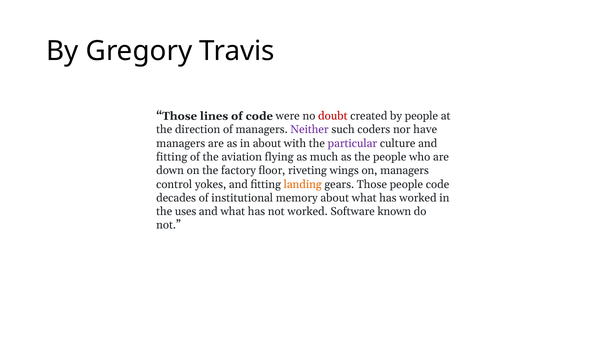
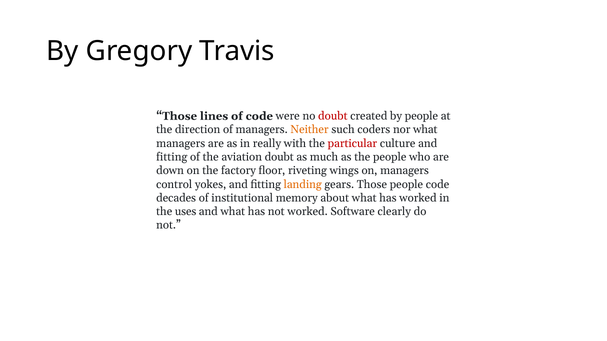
Neither colour: purple -> orange (310, 130)
nor have: have -> what (425, 130)
in about: about -> really (267, 144)
particular colour: purple -> red (352, 144)
aviation flying: flying -> doubt (279, 157)
known: known -> clearly (394, 212)
